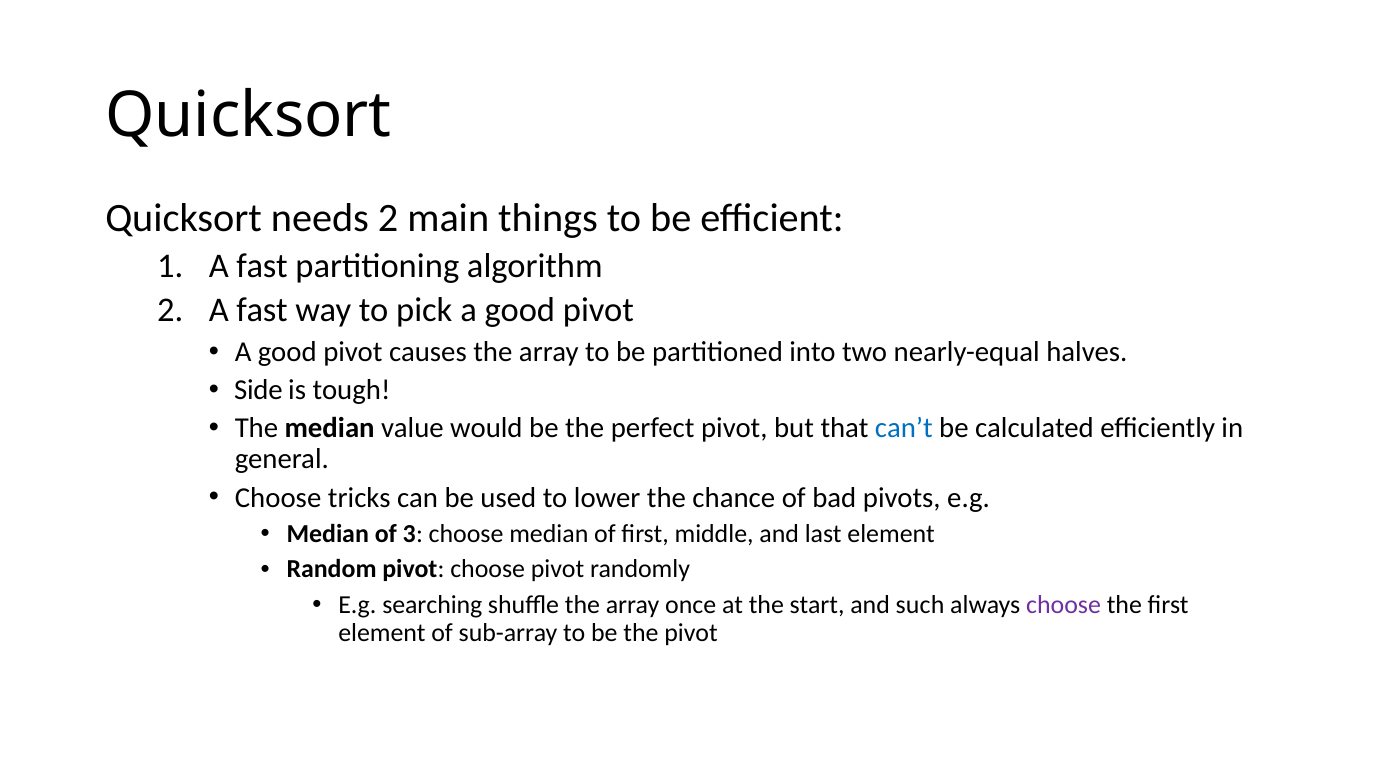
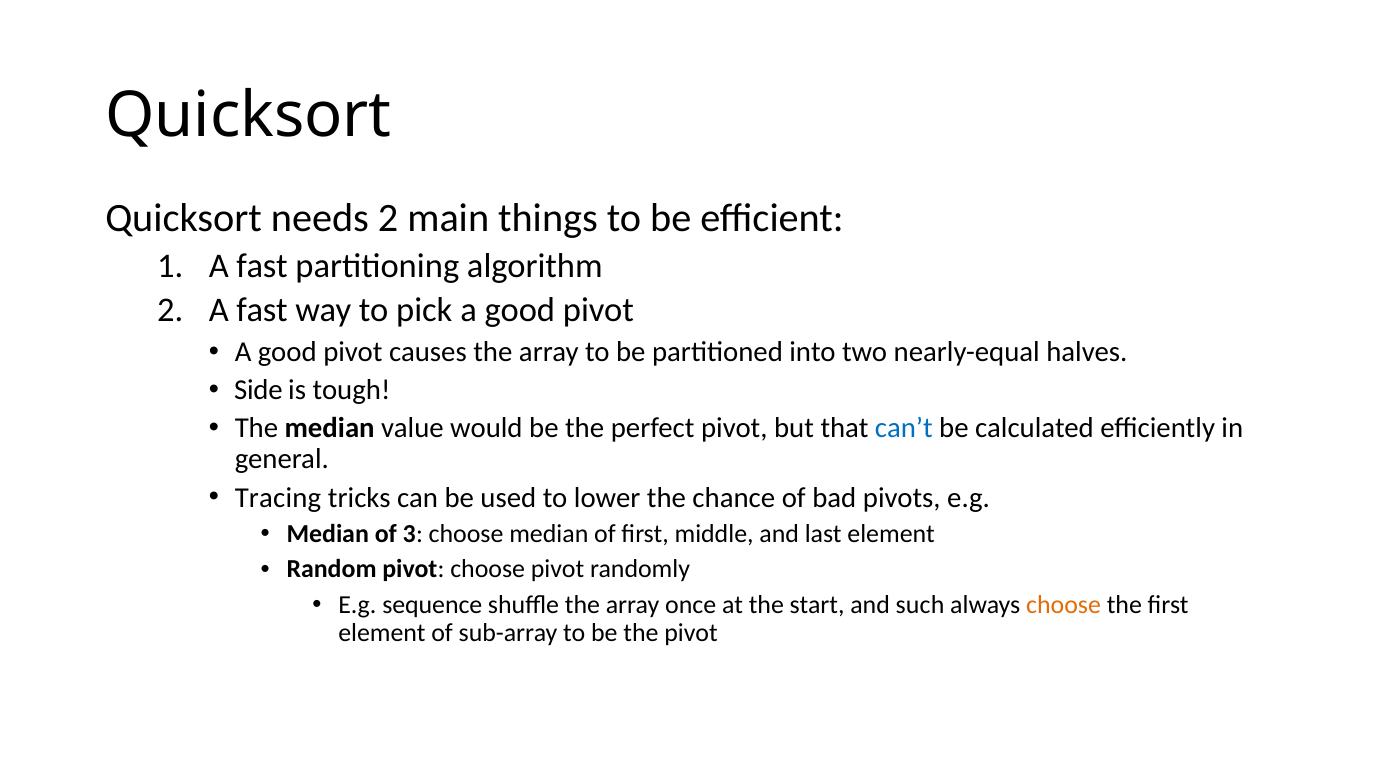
Choose: Choose -> Tracing (278, 497)
searching: searching -> sequence (432, 604)
choose colour: purple -> orange (1064, 604)
